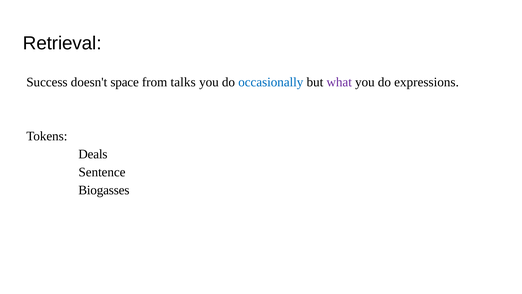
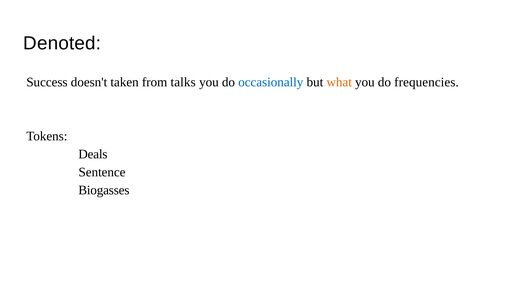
Retrieval: Retrieval -> Denoted (62, 43)
space: space -> taken (125, 82)
what colour: purple -> orange (339, 82)
expressions: expressions -> frequencies (427, 82)
